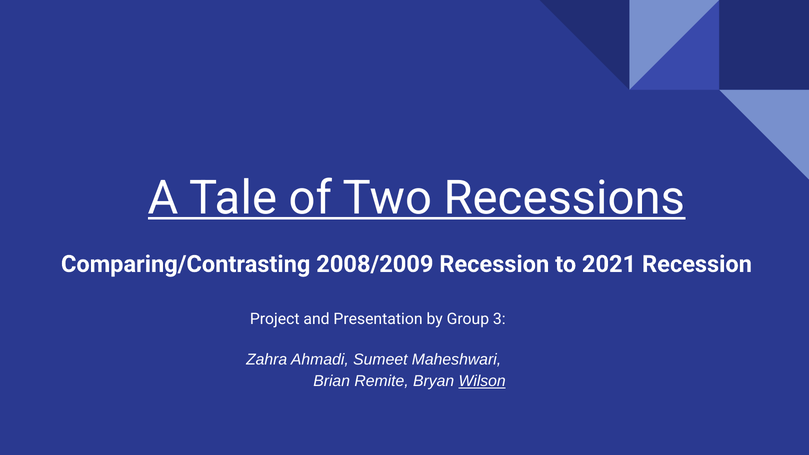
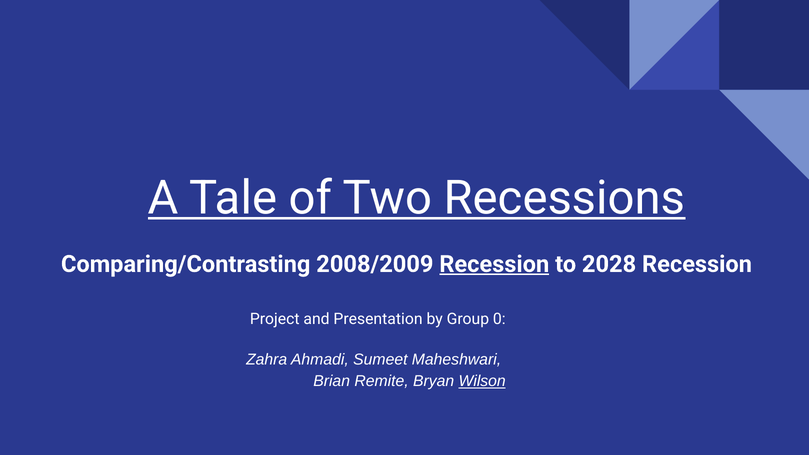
Recession underline: none -> present (494, 264)
2021: 2021 -> 2028 (609, 264)
3: 3 -> 0 (499, 319)
